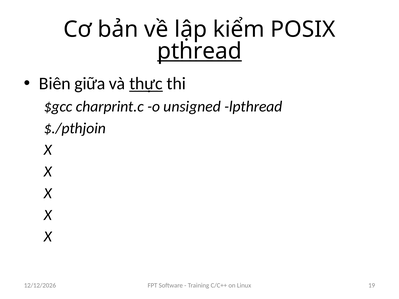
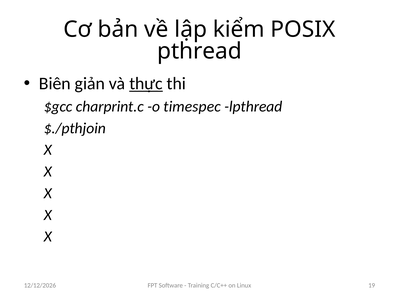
pthread underline: present -> none (199, 51)
giữa: giữa -> giản (90, 84)
unsigned: unsigned -> timespec (192, 107)
